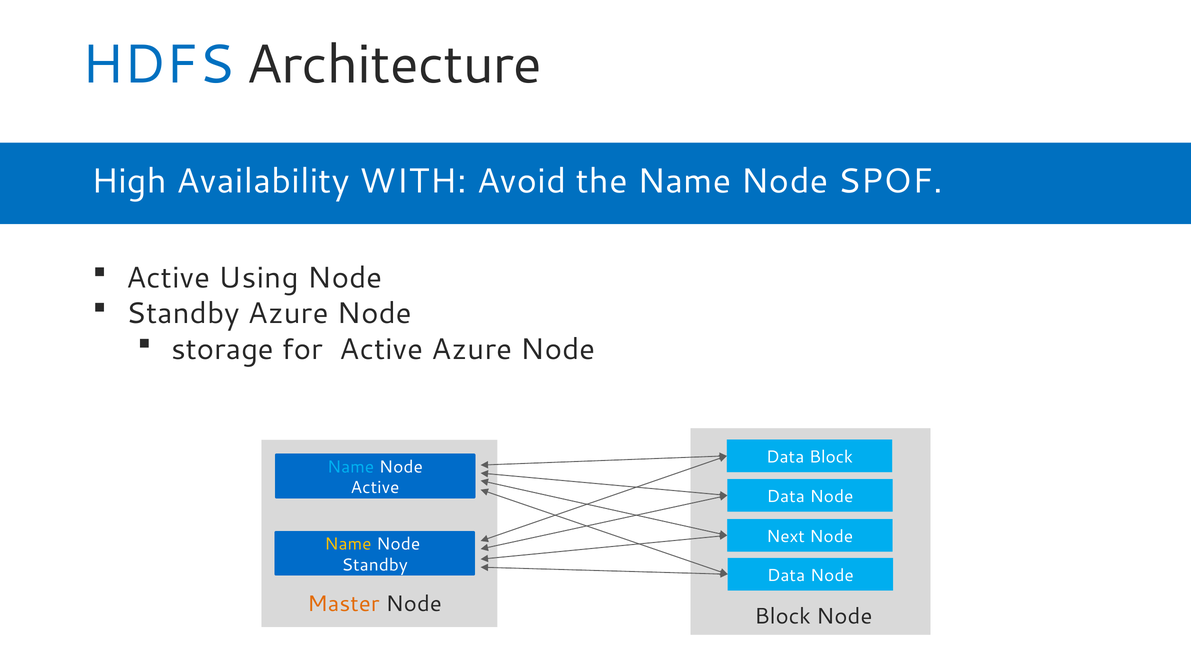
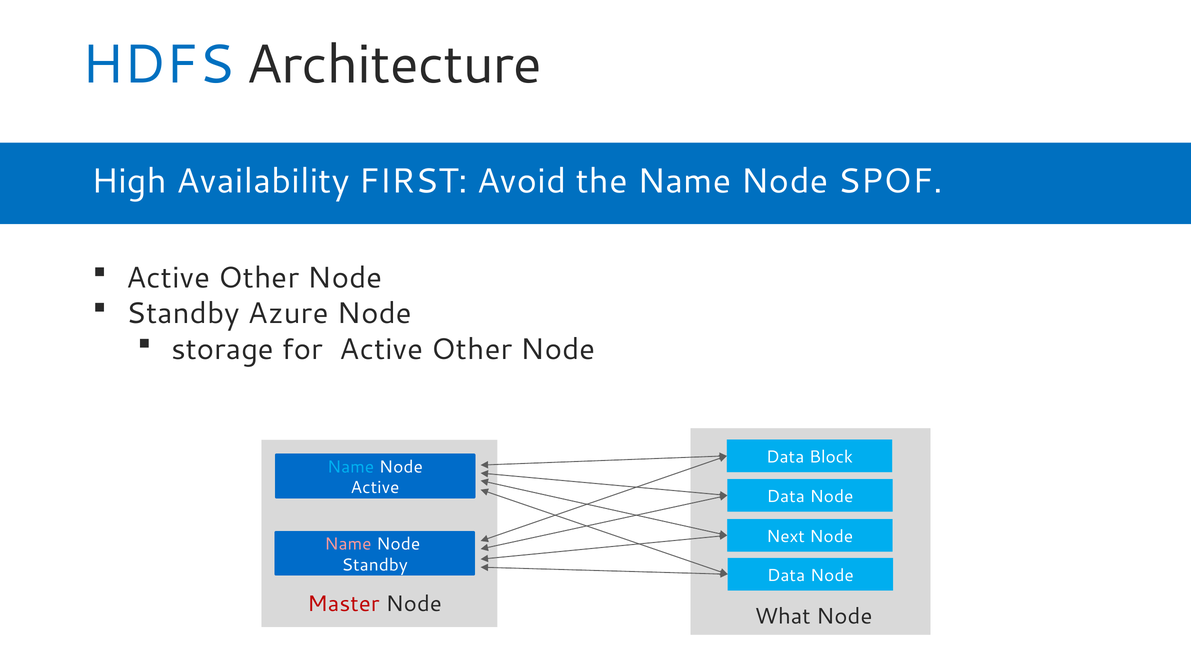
WITH: WITH -> FIRST (413, 181)
Using: Using -> Other (259, 278)
for Active Azure: Azure -> Other (472, 349)
Name colour: yellow -> pink (348, 544)
Master colour: orange -> red (343, 604)
Block: Block -> What (783, 617)
